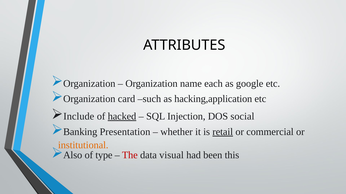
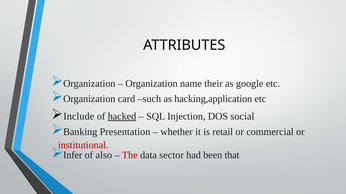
each: each -> their (213, 84)
retail underline: present -> none (223, 132)
institutional colour: orange -> red (83, 145)
Also: Also -> Infer (73, 156)
type: type -> also (104, 156)
visual: visual -> sector (172, 156)
this: this -> that (232, 156)
